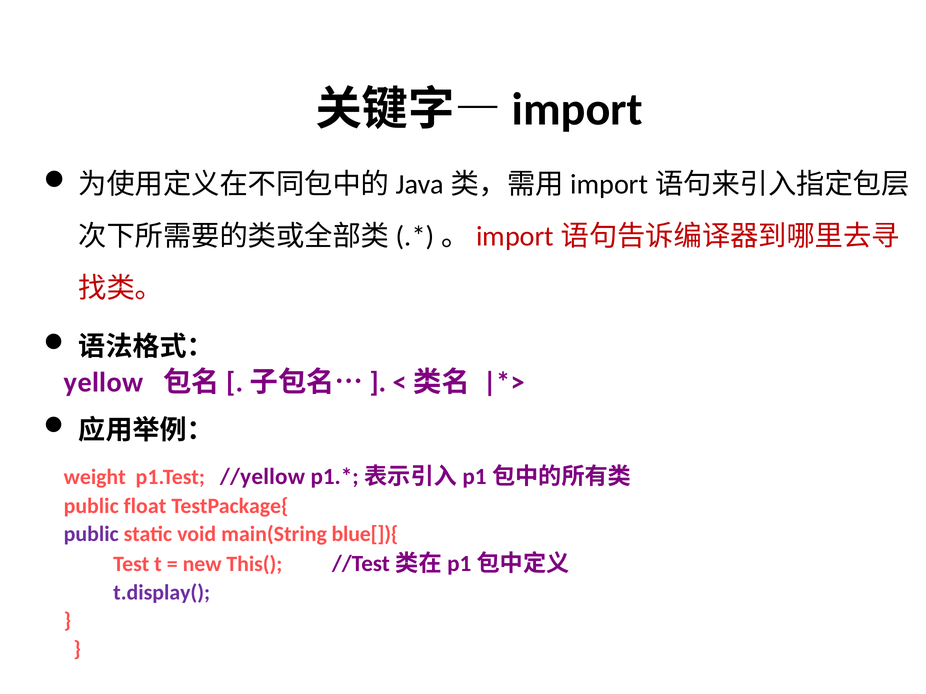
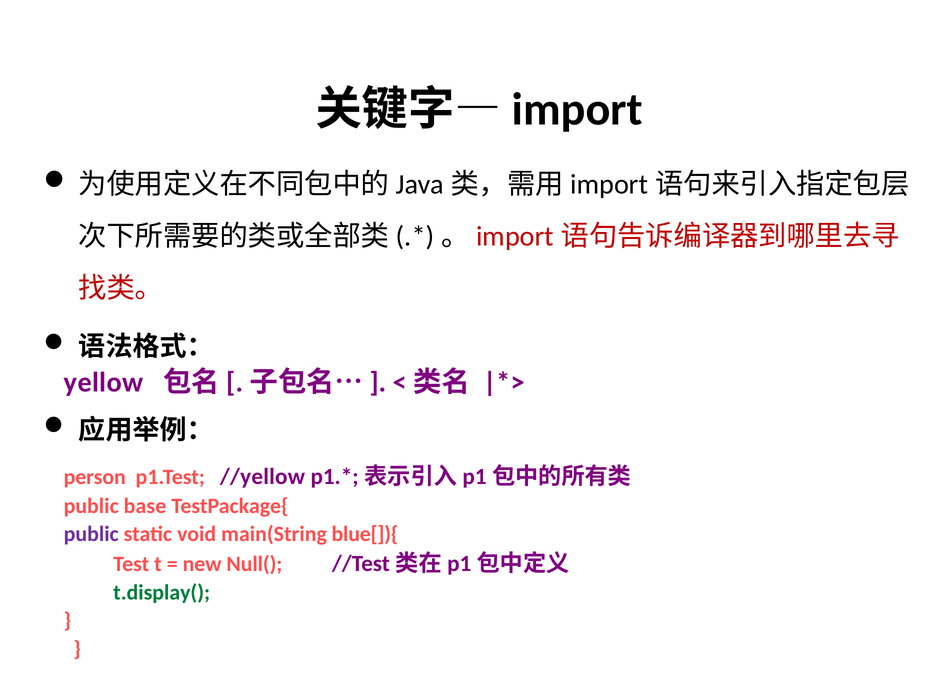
weight: weight -> person (95, 478)
float: float -> base (145, 506)
This(: This( -> Null( (254, 564)
t.display( colour: purple -> green (162, 593)
